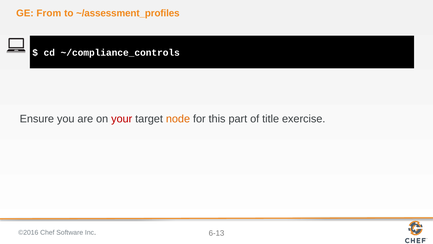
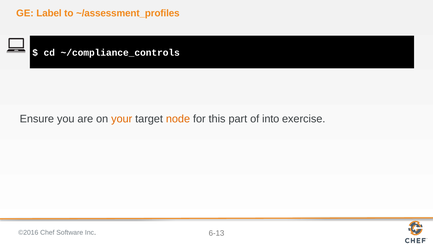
From: From -> Label (49, 13)
your colour: red -> orange (122, 119)
title: title -> into (271, 119)
